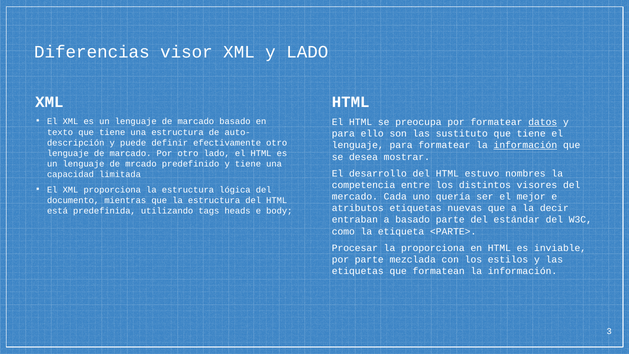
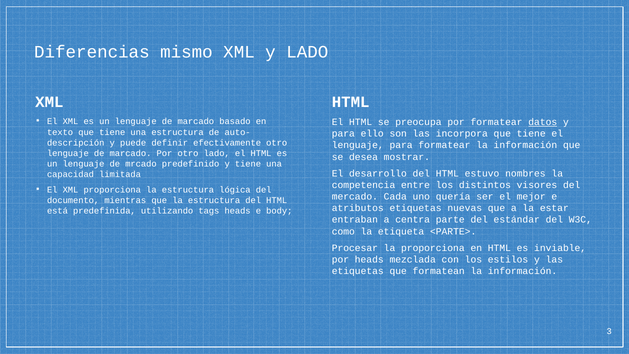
visor: visor -> mismo (186, 52)
sustituto: sustituto -> incorpora (462, 134)
información underline: present -> none (525, 145)
decir: decir -> estar (554, 208)
a basado: basado -> centra (413, 220)
por parte: parte -> heads (369, 260)
